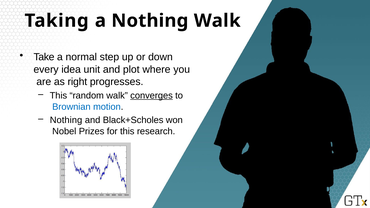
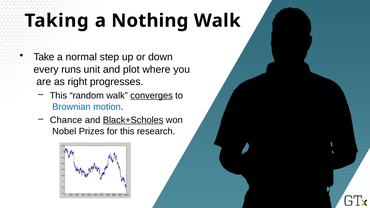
idea: idea -> runs (71, 69)
Nothing: Nothing -> Chance (66, 120)
Black+Scholes underline: none -> present (133, 120)
